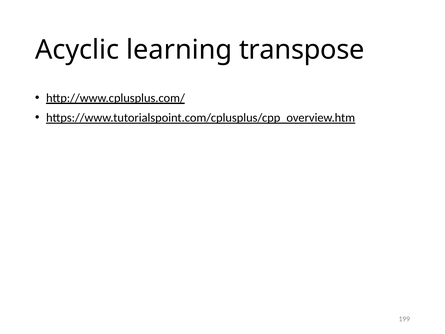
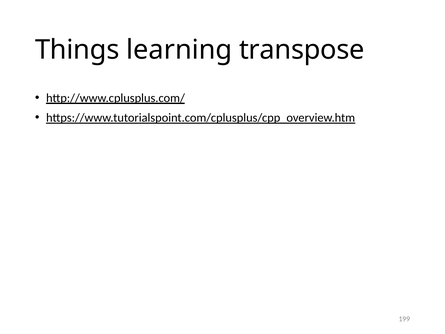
Acyclic: Acyclic -> Things (77, 50)
